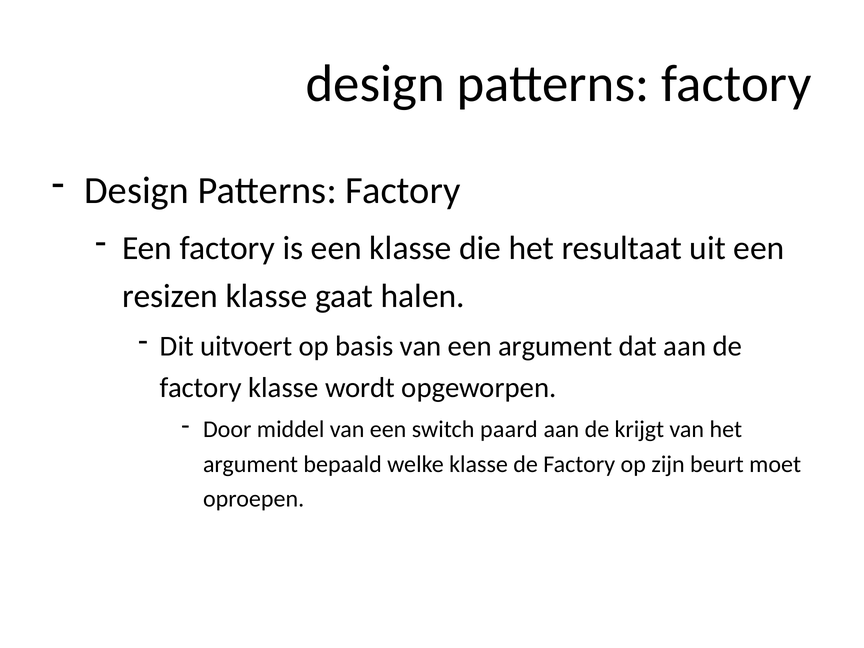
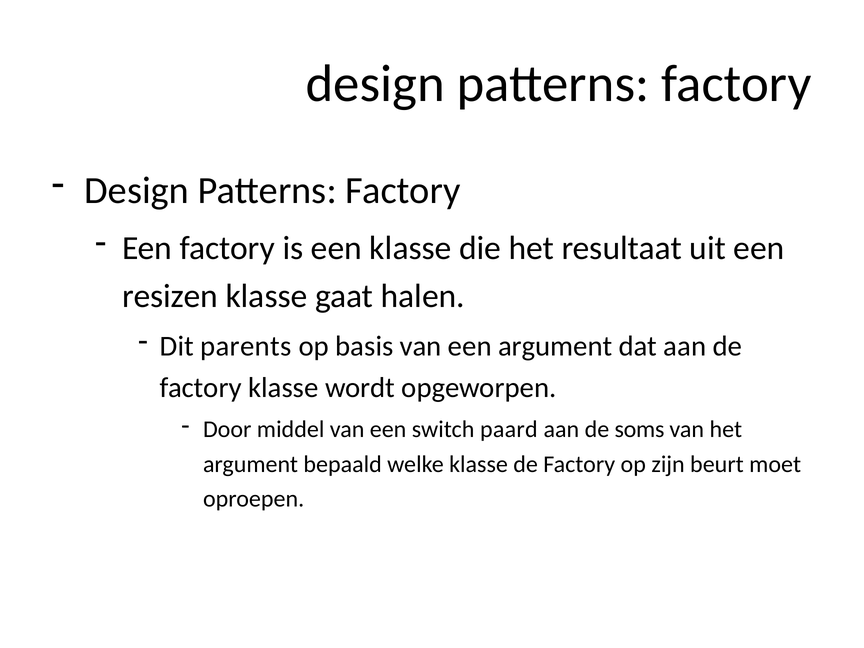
uitvoert: uitvoert -> parents (246, 346)
krijgt: krijgt -> soms (639, 429)
